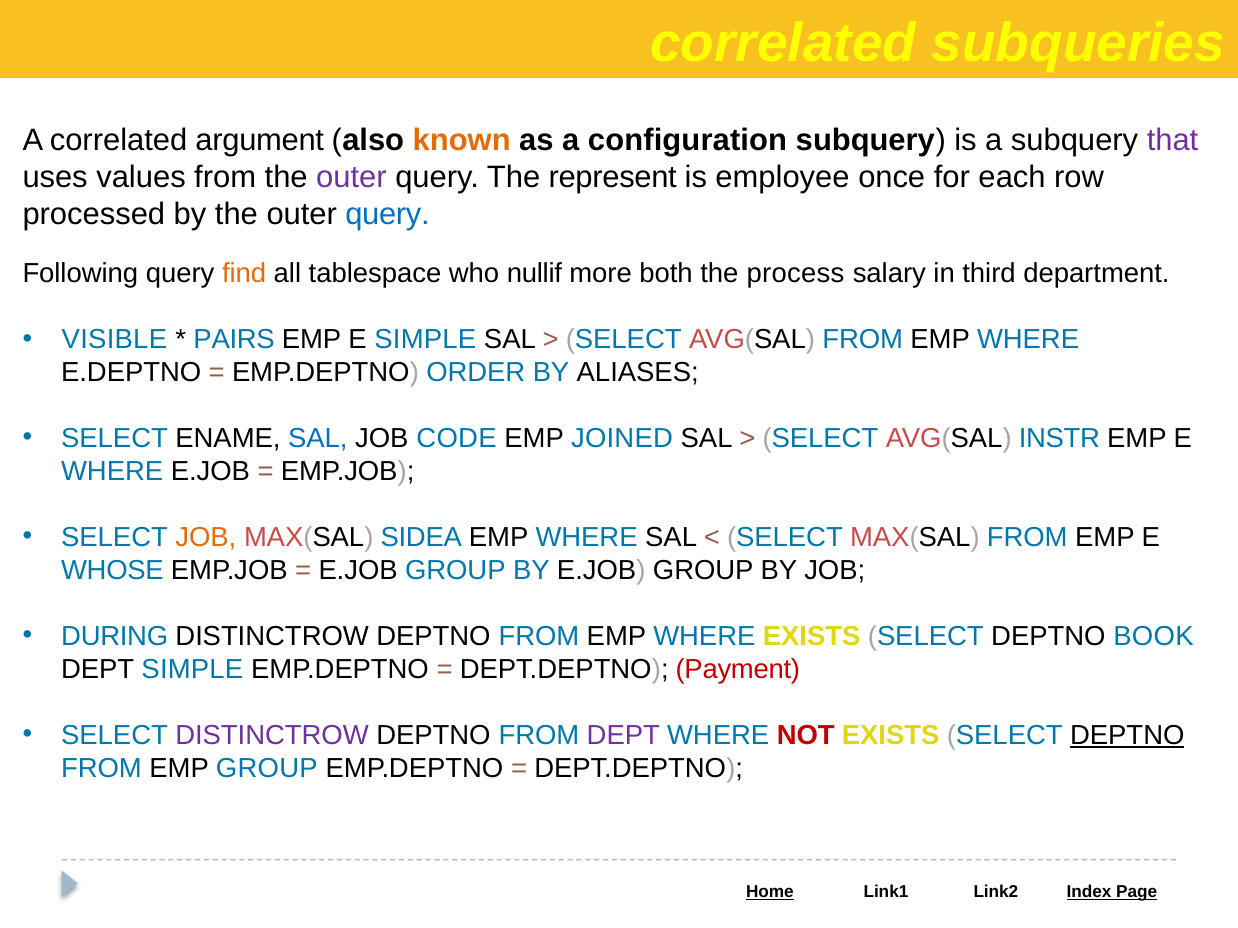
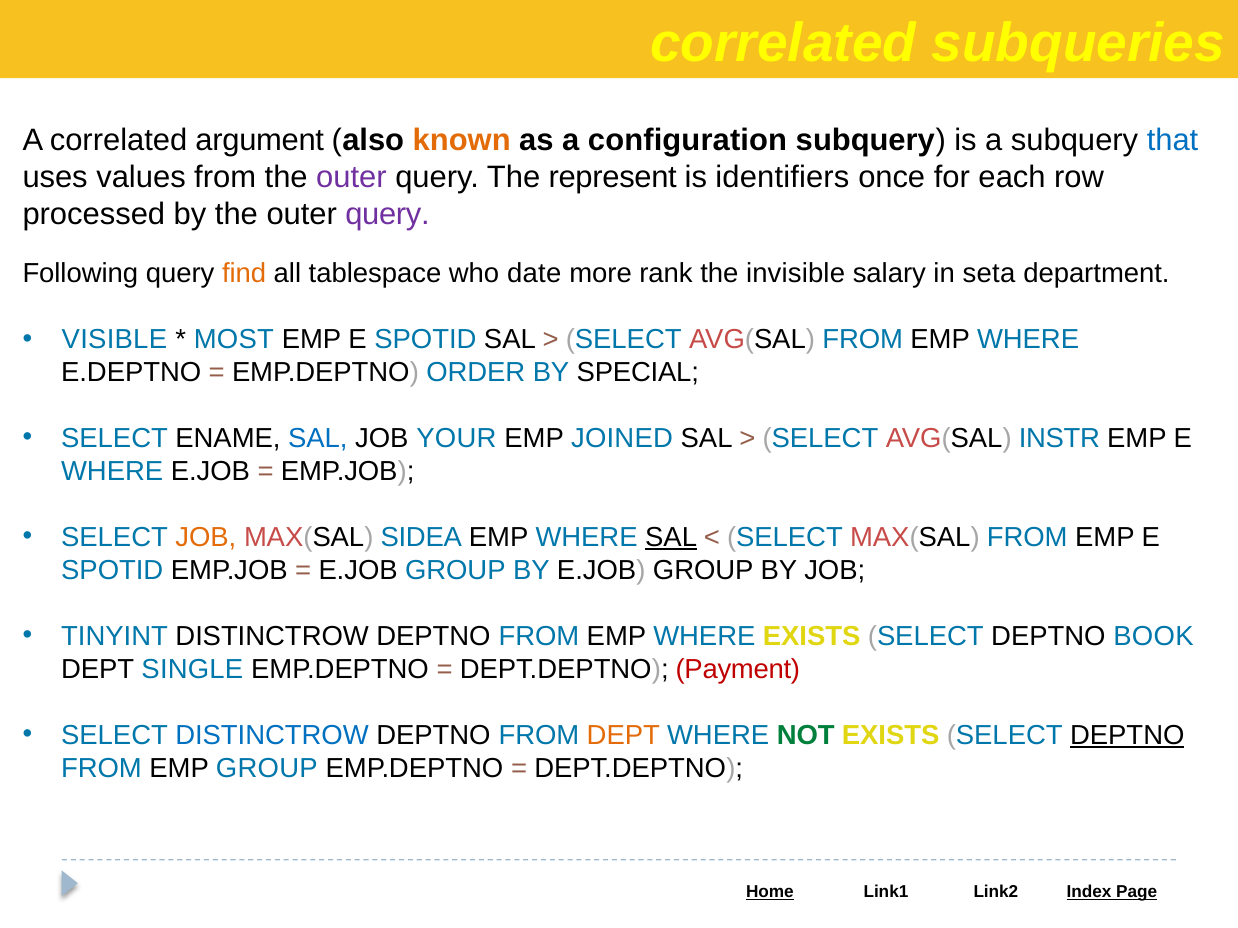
that colour: purple -> blue (1173, 140)
employee: employee -> identifiers (782, 177)
query colour: blue -> purple (387, 215)
nullif: nullif -> date (534, 274)
both: both -> rank (666, 274)
process: process -> invisible (796, 274)
third: third -> seta (989, 274)
PAIRS: PAIRS -> MOST (234, 340)
SIMPLE: SIMPLE -> SPOTID (425, 340)
ALIASES: ALIASES -> SPECIAL (638, 373)
CODE: CODE -> YOUR (456, 439)
SAL underline: none -> present (671, 538)
WHOSE: WHOSE -> SPOTID (112, 571)
DURING: DURING -> TINYINT (115, 637)
DEPT SIMPLE: SIMPLE -> SINGLE (192, 670)
DISTINCTROW colour: purple -> blue (272, 736)
DEPT colour: purple -> orange (623, 736)
NOT colour: red -> green (806, 736)
